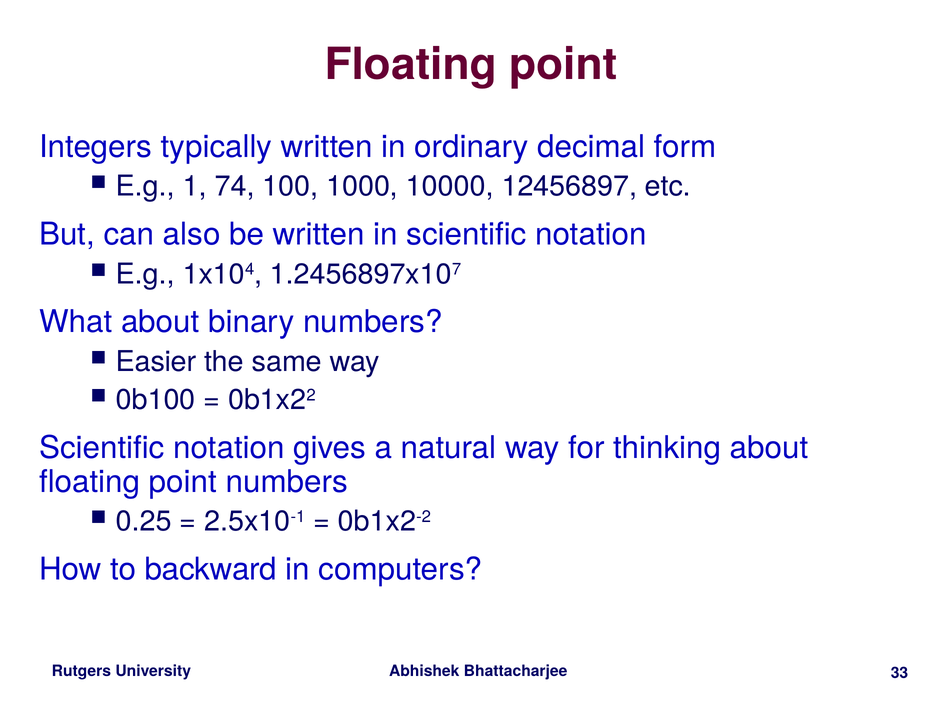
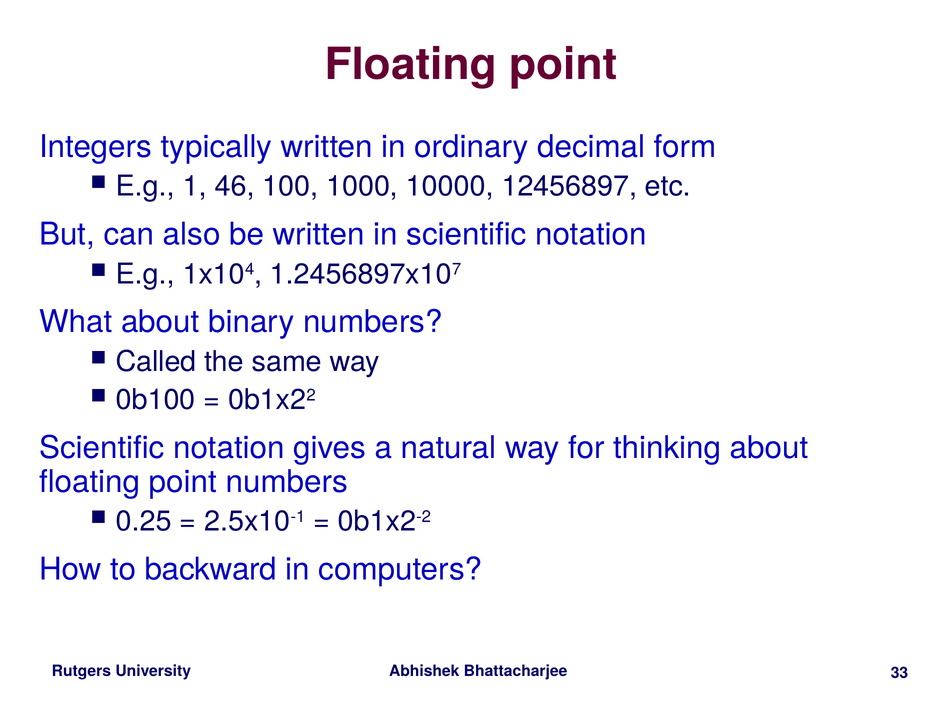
74: 74 -> 46 (235, 187)
Easier: Easier -> Called (156, 362)
